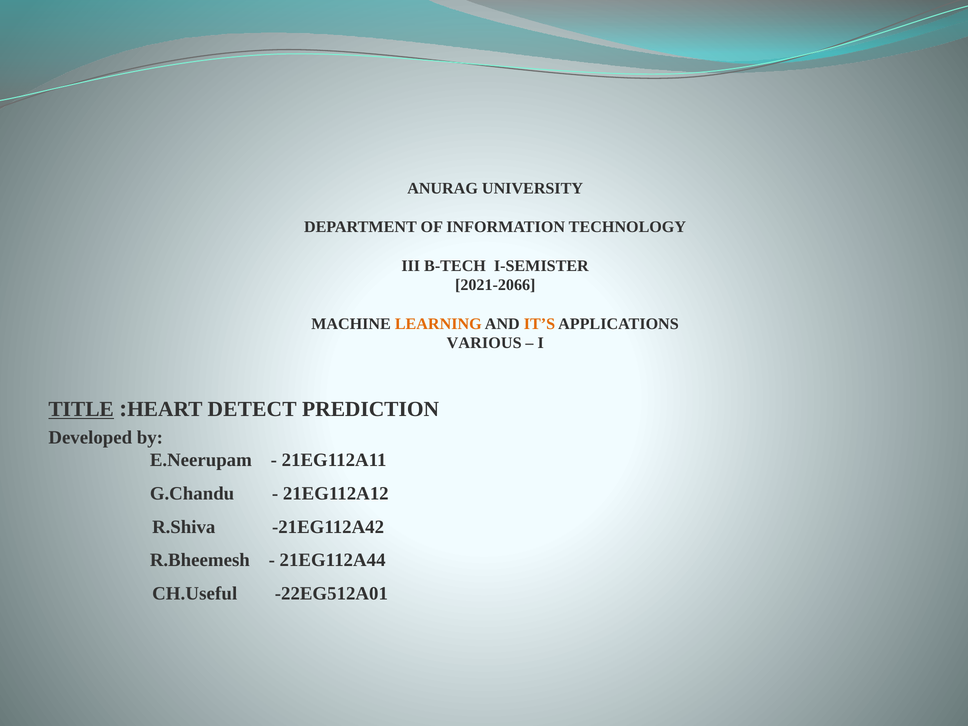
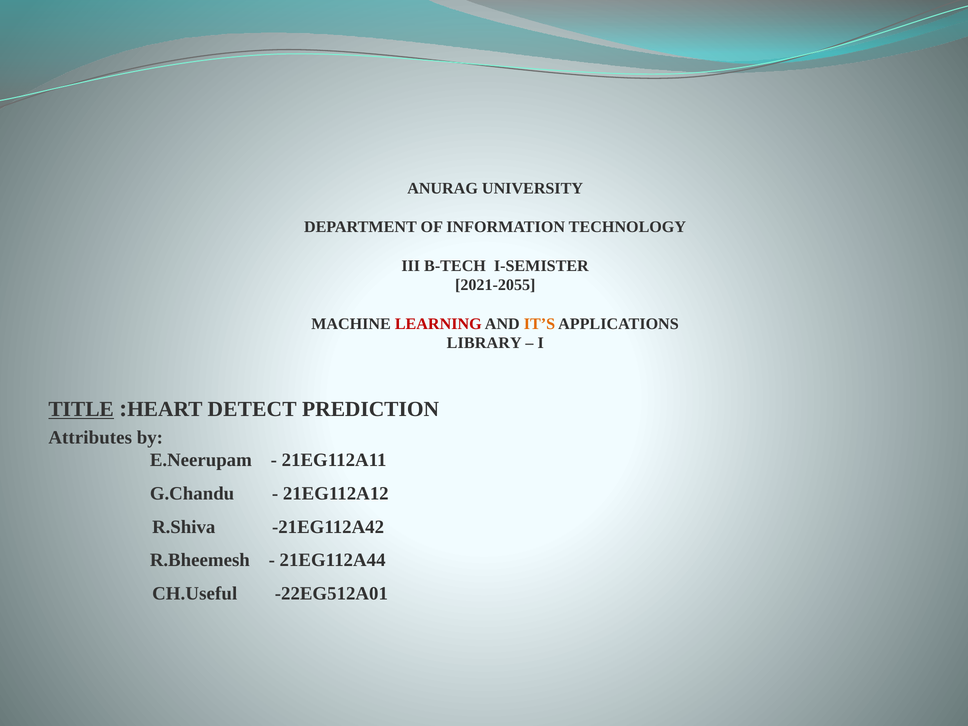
2021-2066: 2021-2066 -> 2021-2055 (495, 285)
LEARNING colour: orange -> red (438, 324)
VARIOUS: VARIOUS -> LIBRARY (484, 343)
Developed: Developed -> Attributes (90, 437)
